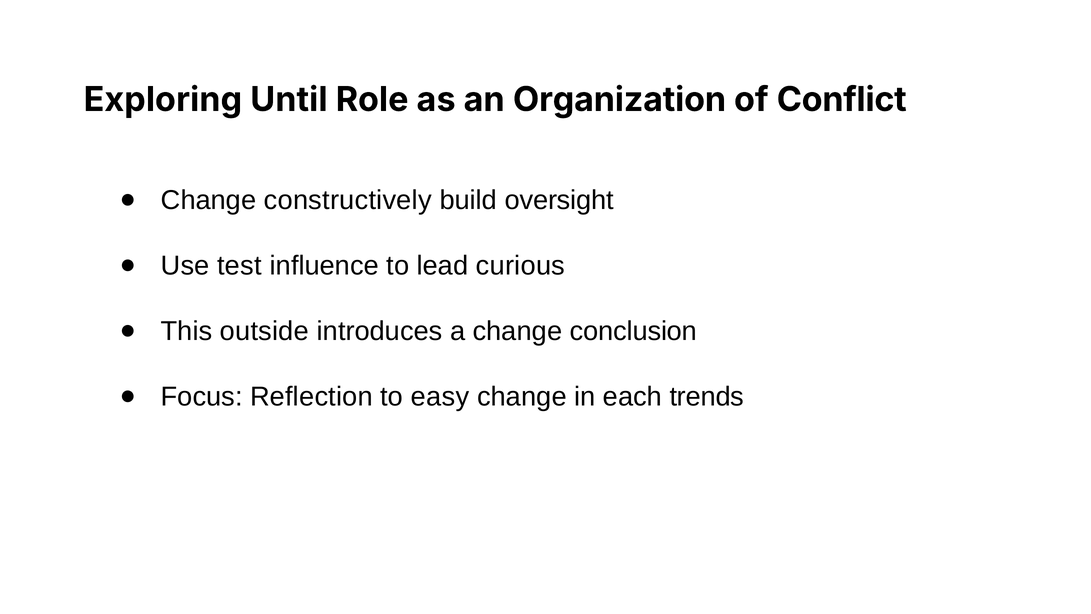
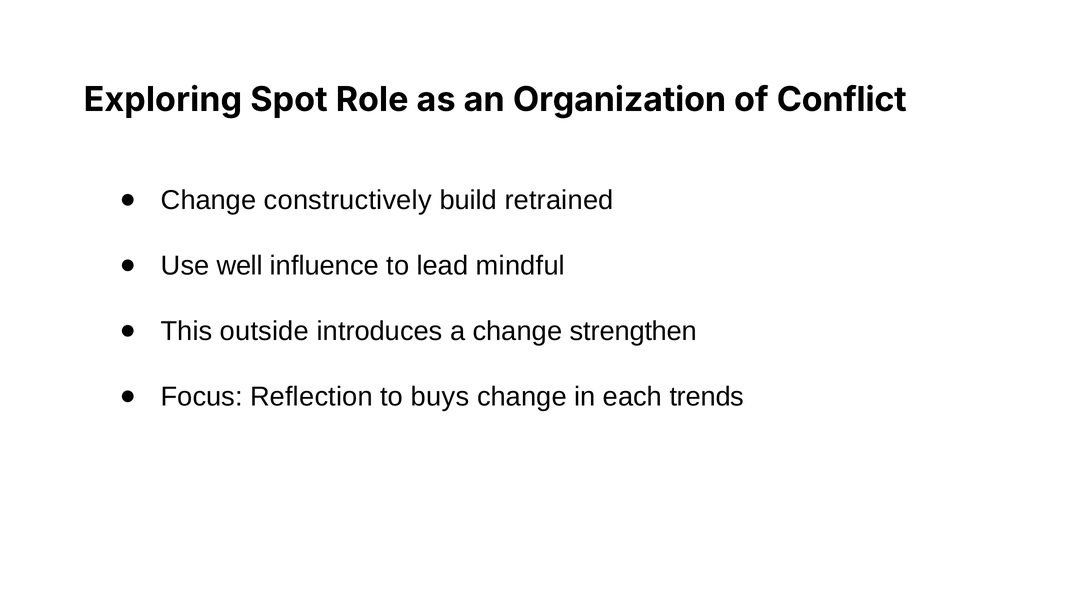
Until: Until -> Spot (289, 100)
oversight: oversight -> retrained (559, 200)
test: test -> well (240, 266)
curious: curious -> mindful (520, 266)
conclusion: conclusion -> strengthen (633, 331)
easy: easy -> buys (440, 396)
